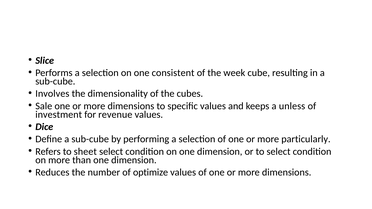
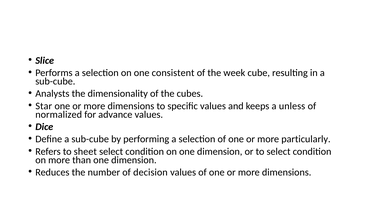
Involves: Involves -> Analysts (52, 94)
Sale: Sale -> Star (44, 106)
investment: investment -> normalized (59, 115)
revenue: revenue -> advance (115, 115)
optimize: optimize -> decision (150, 172)
